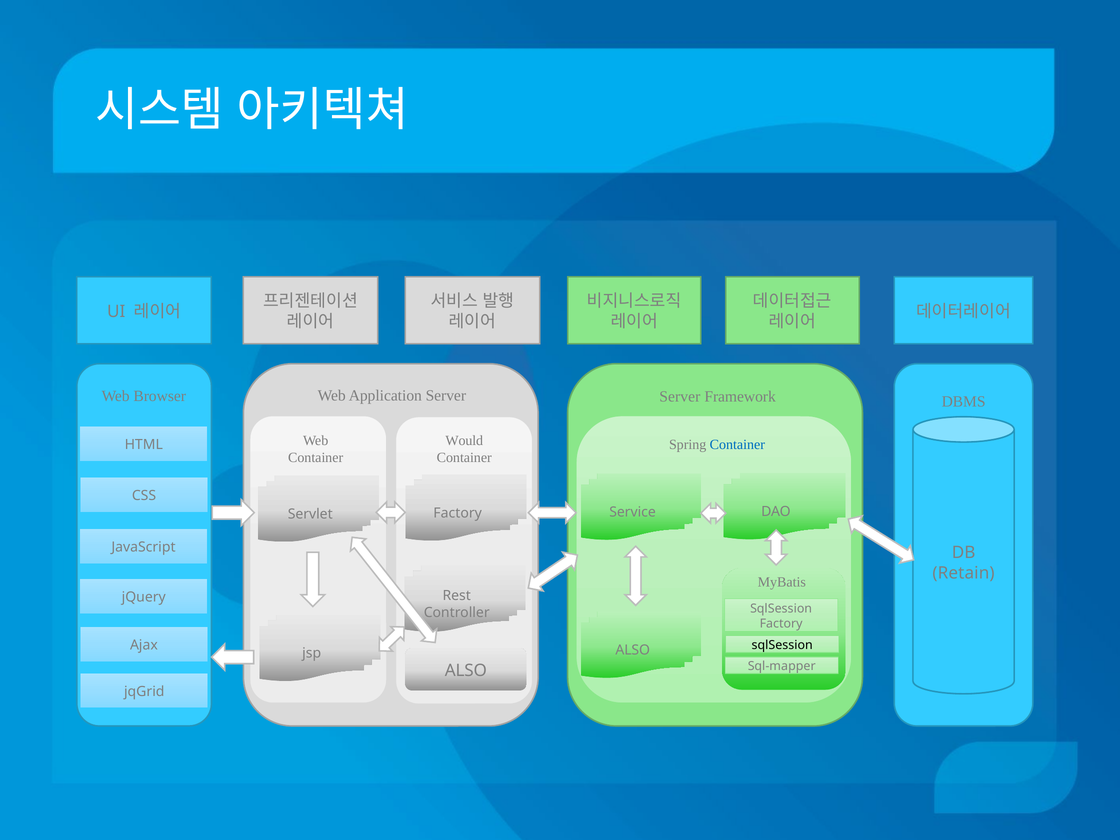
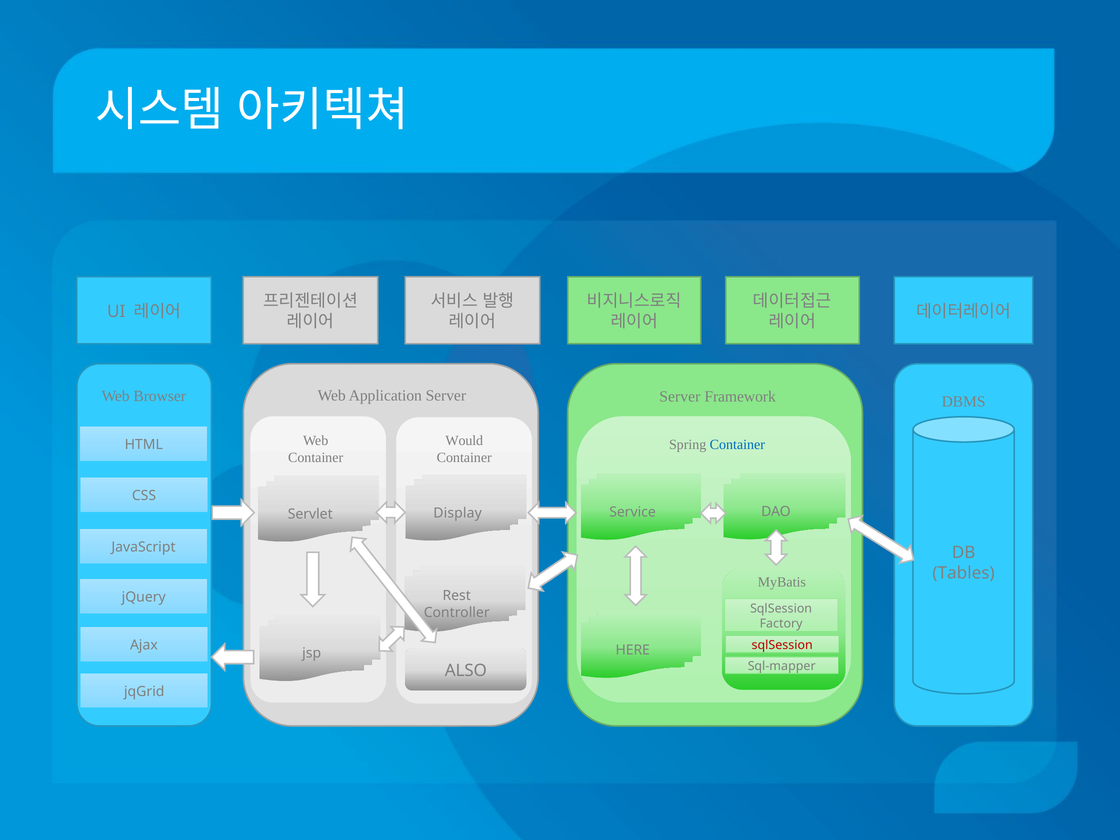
Servlet Factory: Factory -> Display (458, 513)
Retain: Retain -> Tables (964, 573)
sqlSession colour: black -> red (782, 645)
ALSO: ALSO -> HERE (633, 650)
